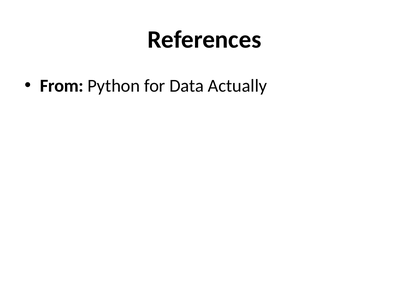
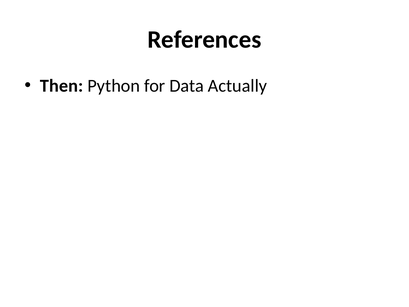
From: From -> Then (62, 86)
